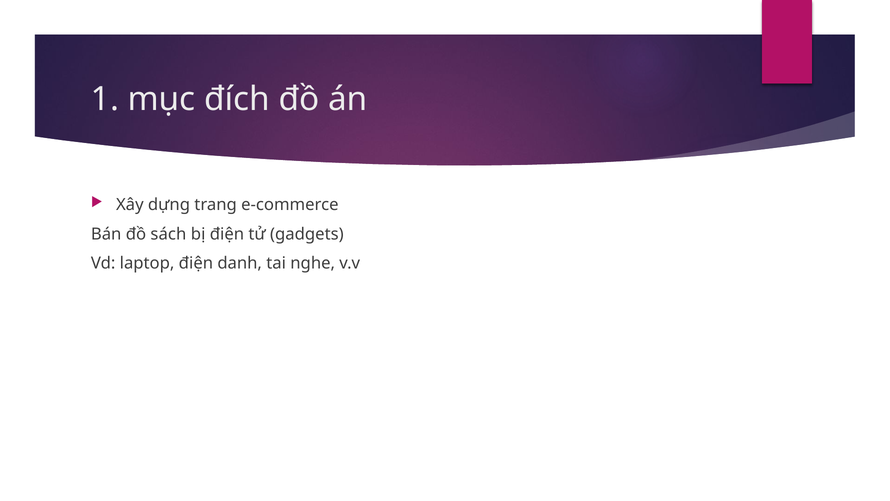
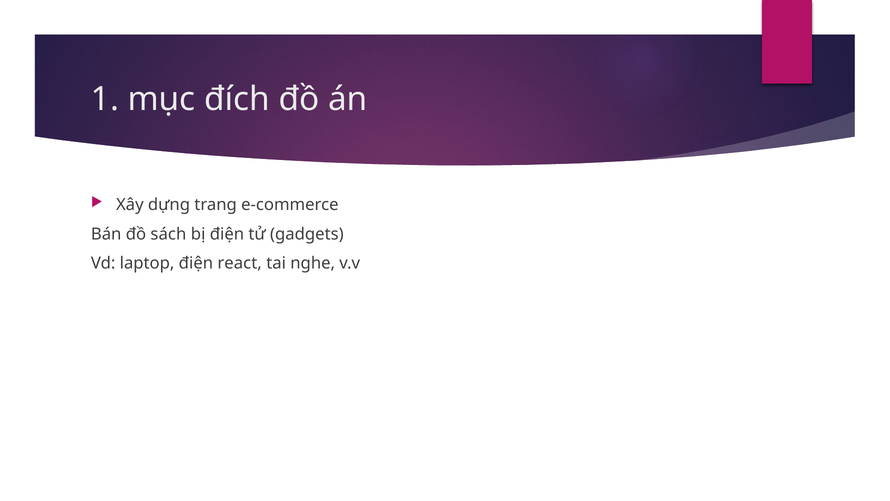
danh: danh -> react (240, 263)
